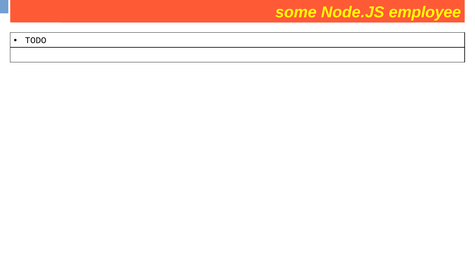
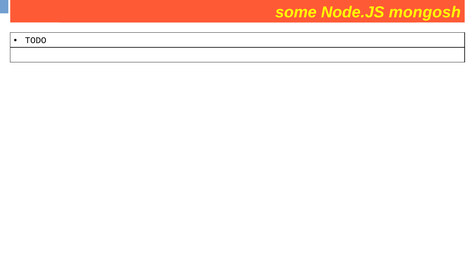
employee: employee -> mongosh (425, 12)
